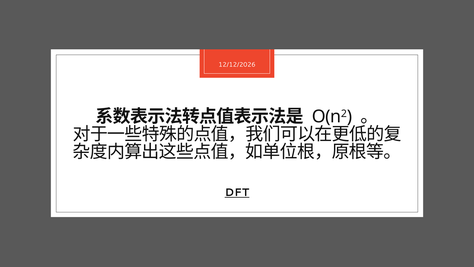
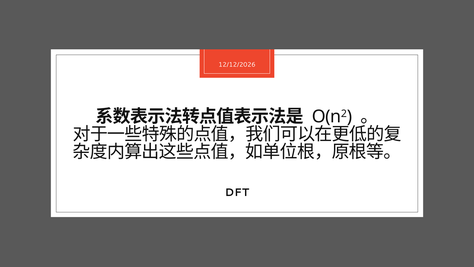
DFT underline: present -> none (237, 192)
